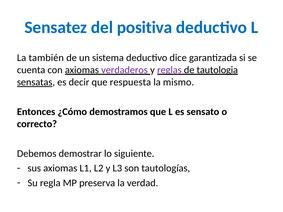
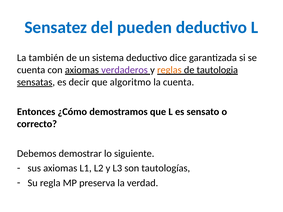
positiva: positiva -> pueden (144, 27)
reglas colour: purple -> orange (169, 70)
respuesta: respuesta -> algoritmo (130, 82)
la mismo: mismo -> cuenta (179, 82)
